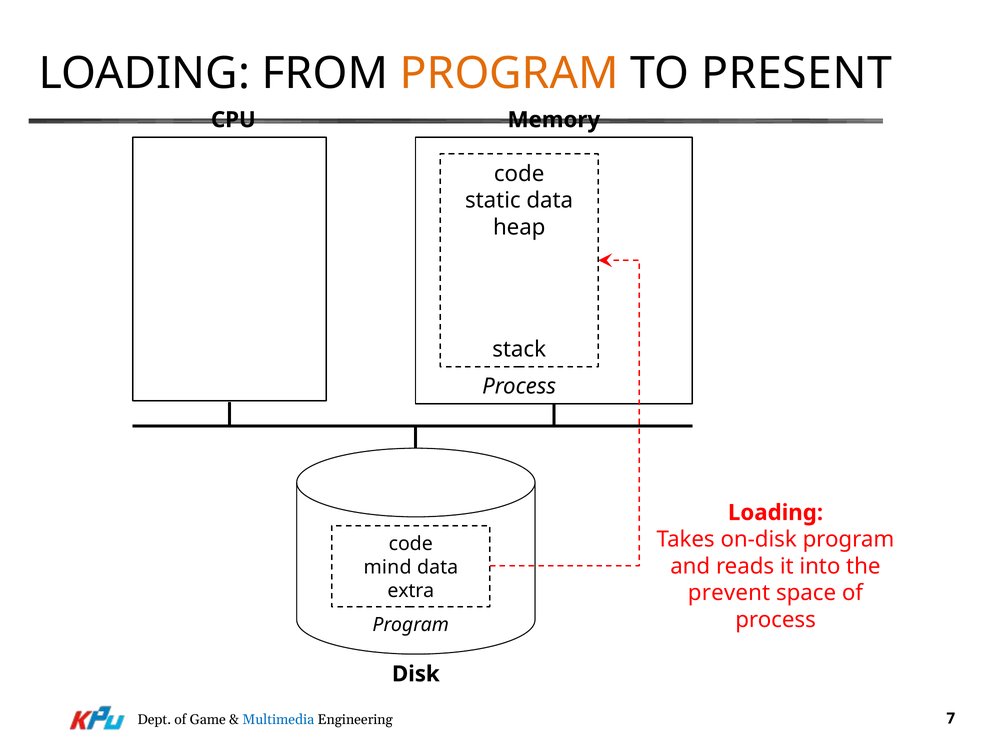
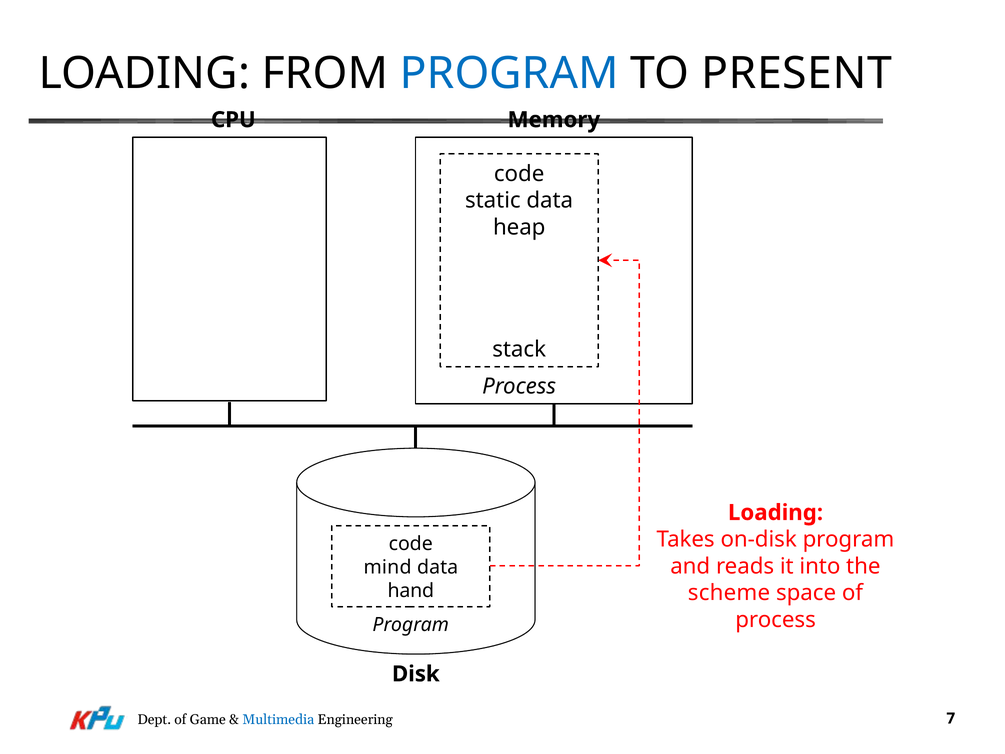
PROGRAM colour: orange -> blue (509, 74)
extra: extra -> hand (411, 590)
prevent: prevent -> scheme (729, 593)
